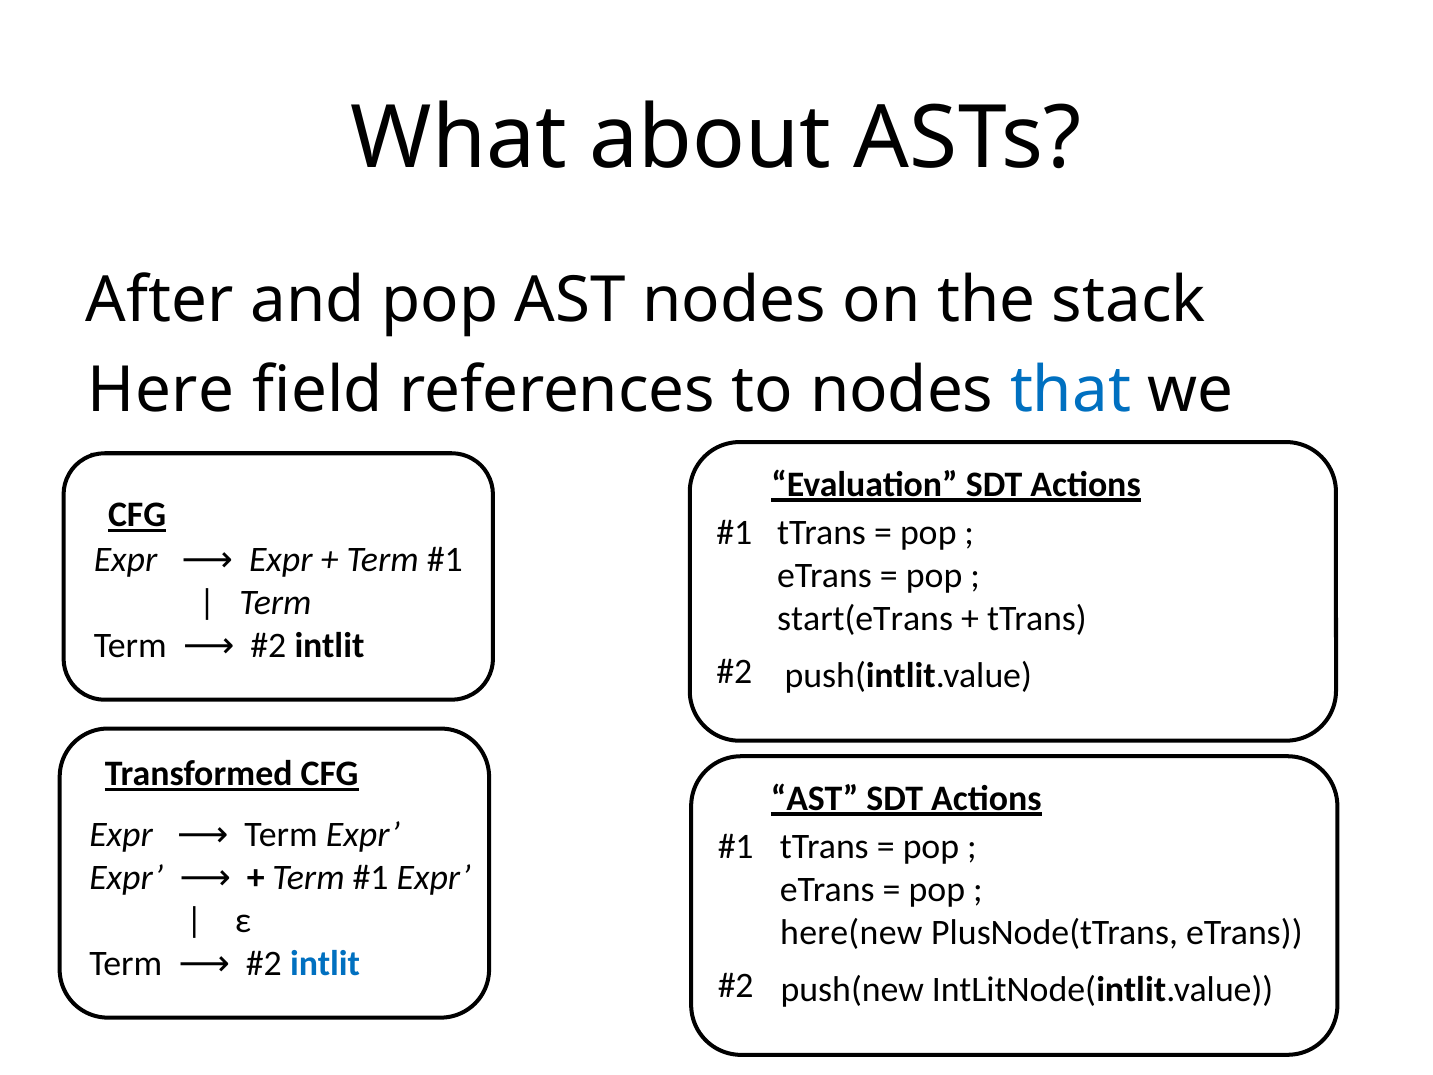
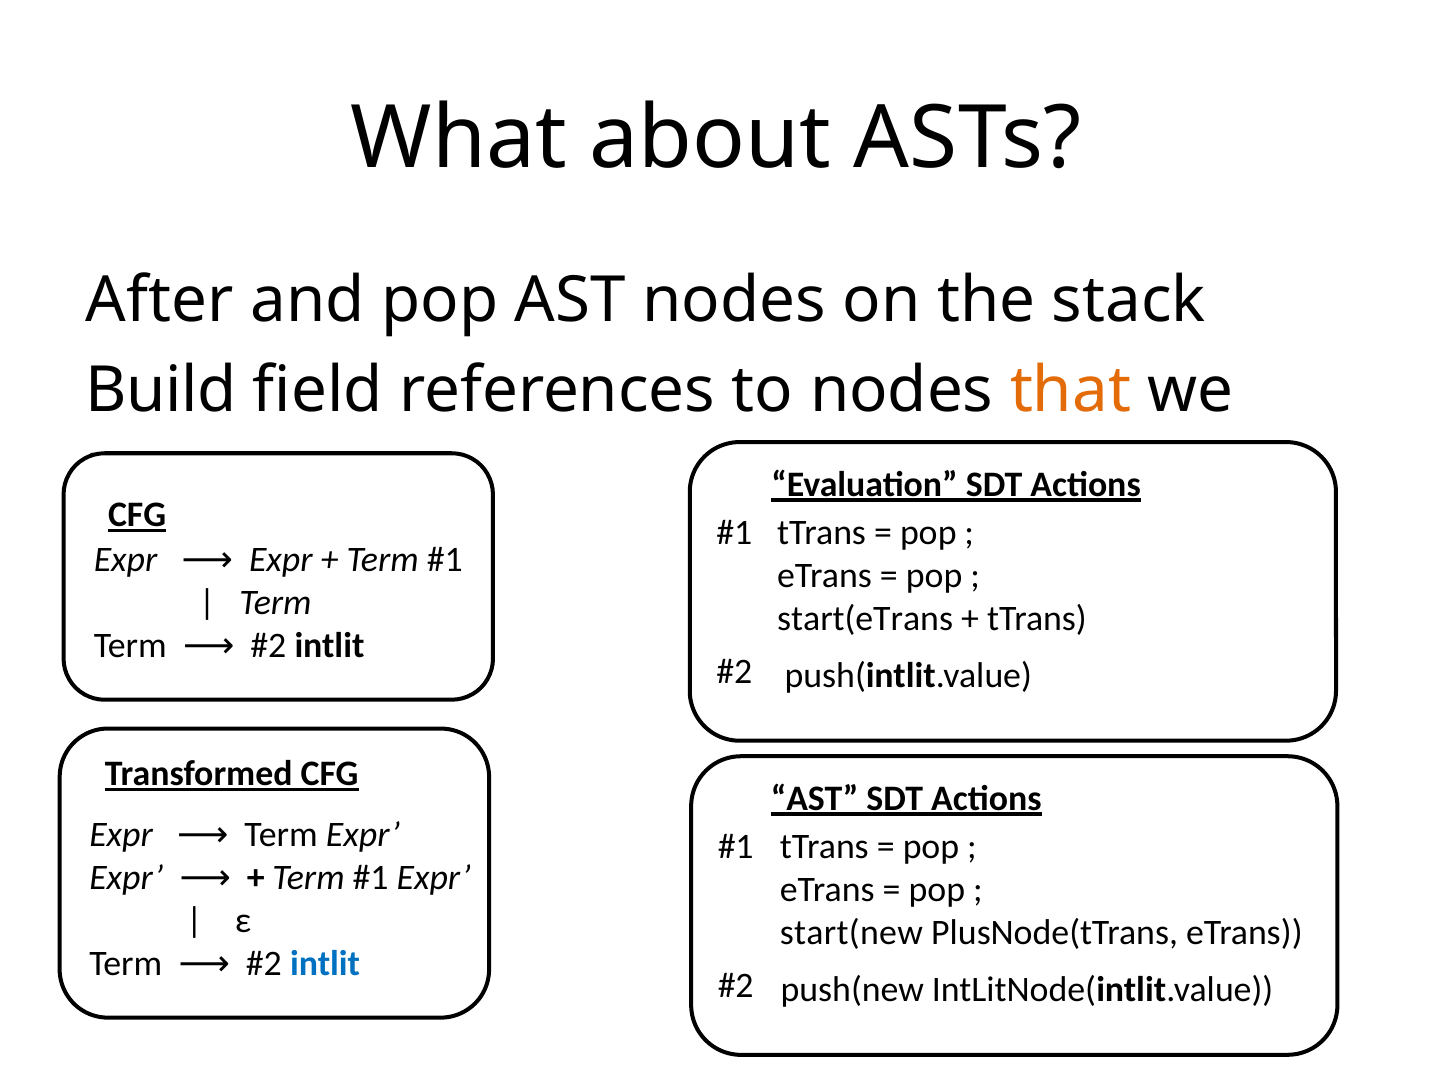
Here: Here -> Build (161, 390)
that colour: blue -> orange (1071, 390)
here(new: here(new -> start(new (851, 933)
